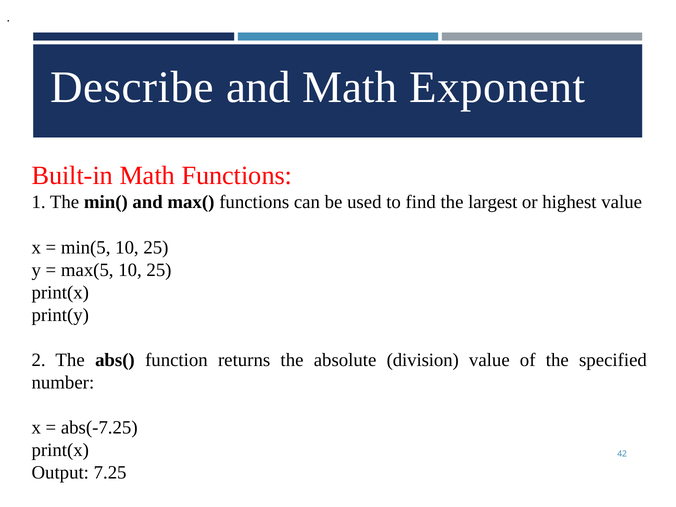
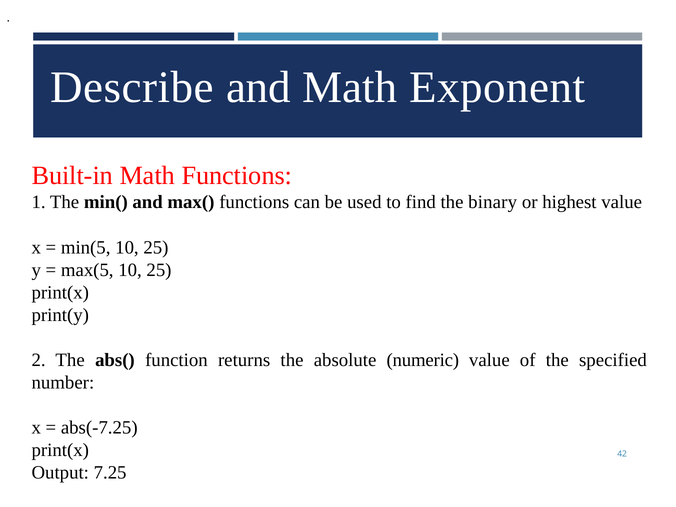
largest: largest -> binary (493, 202)
division: division -> numeric (423, 360)
